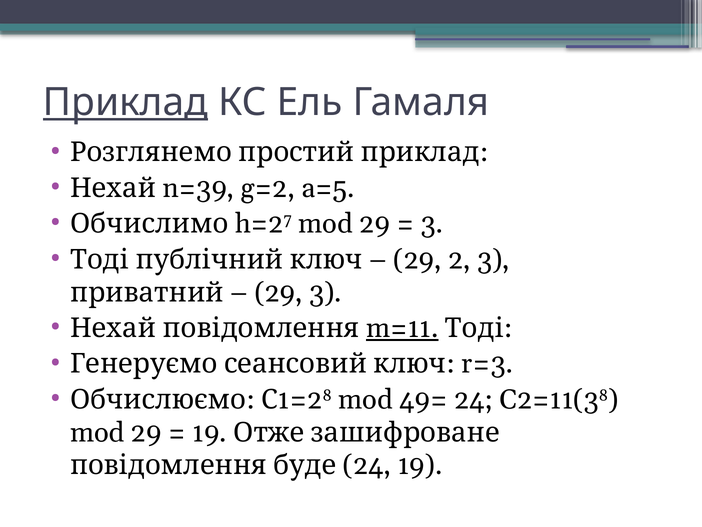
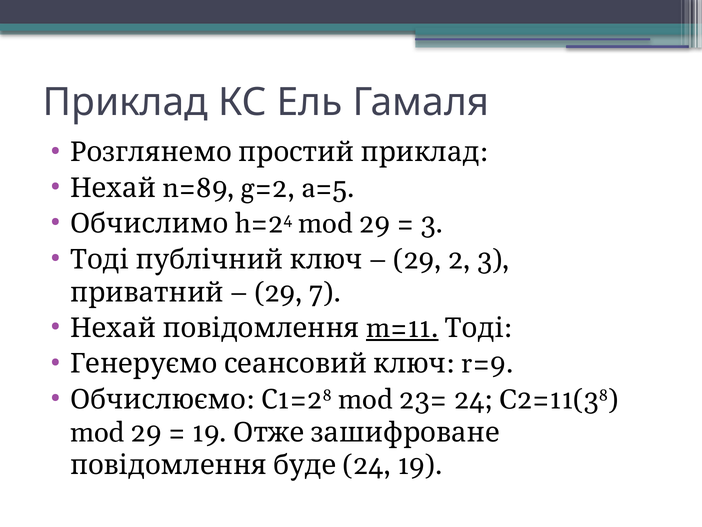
Приклад underline: present -> none (125, 102)
n=39: n=39 -> n=89 (199, 188)
7: 7 -> 4 (288, 219)
29 3: 3 -> 7 (325, 292)
r=3: r=3 -> r=9 (487, 364)
49=: 49= -> 23= (423, 399)
